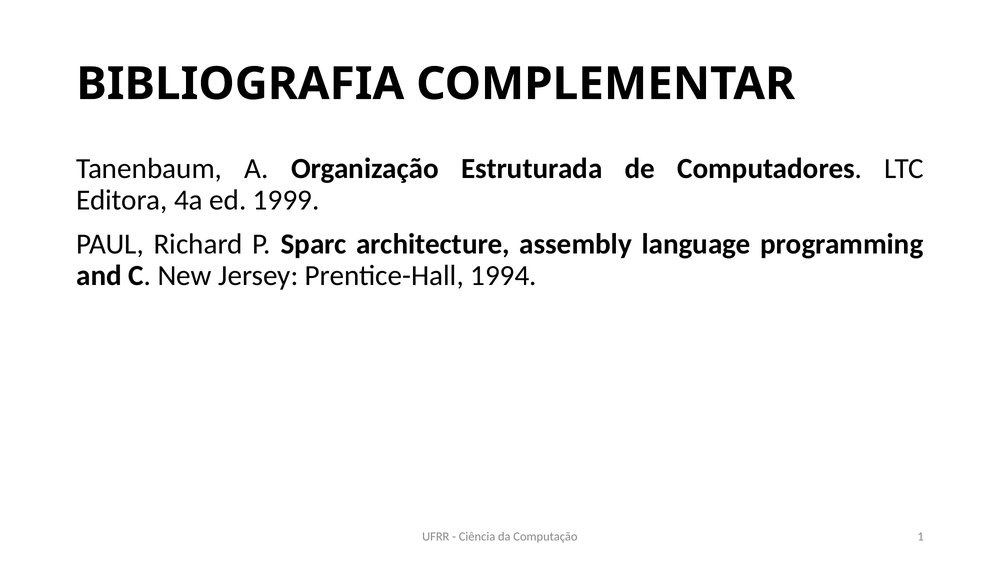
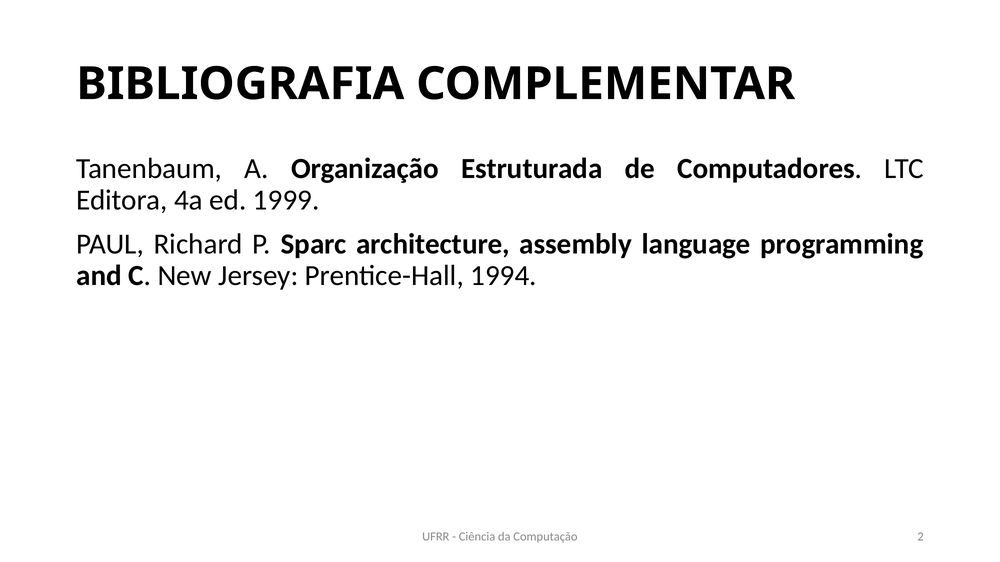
1: 1 -> 2 (921, 537)
